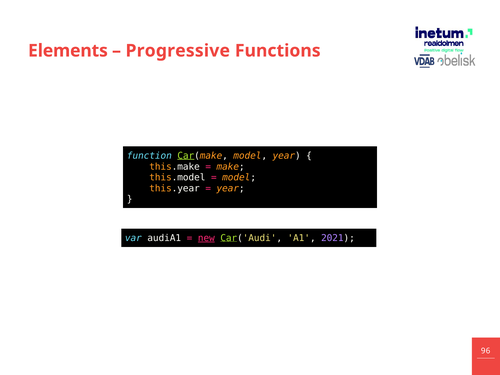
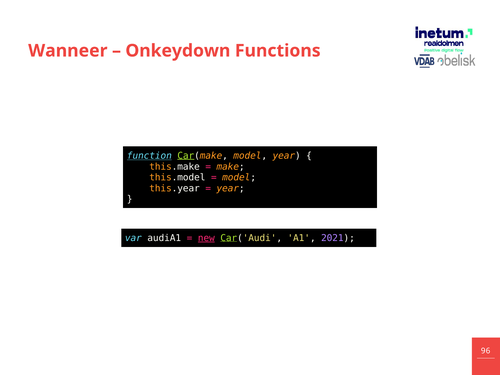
Elements: Elements -> Wanneer (68, 51)
Progressive: Progressive -> Onkeydown (178, 51)
function underline: none -> present (149, 156)
